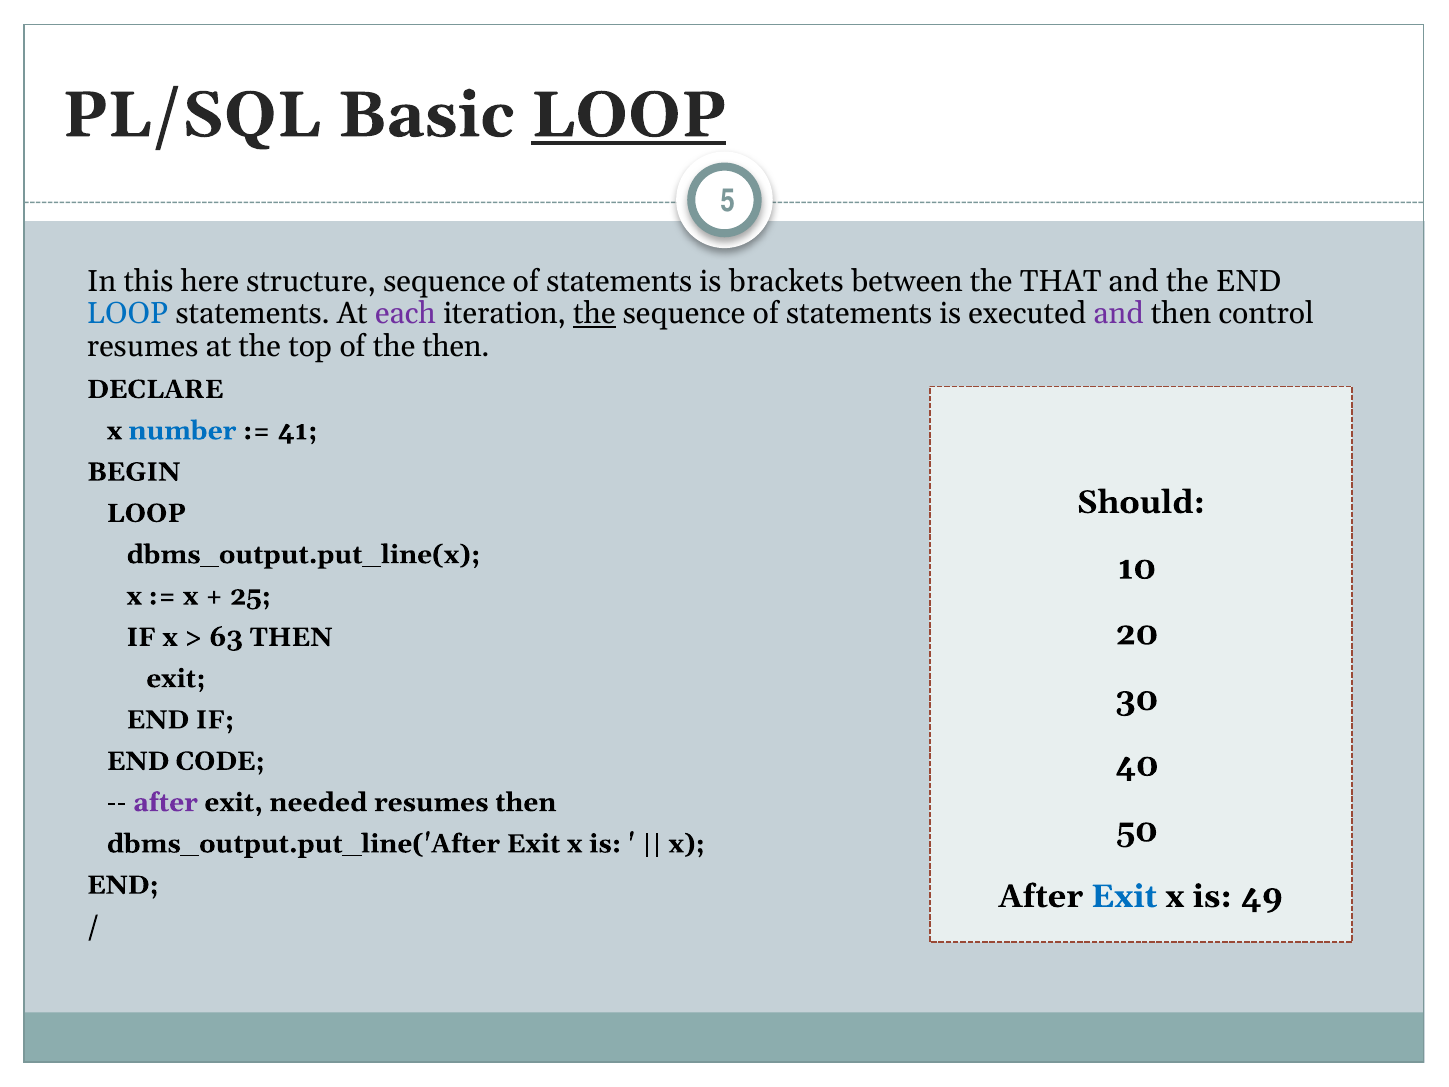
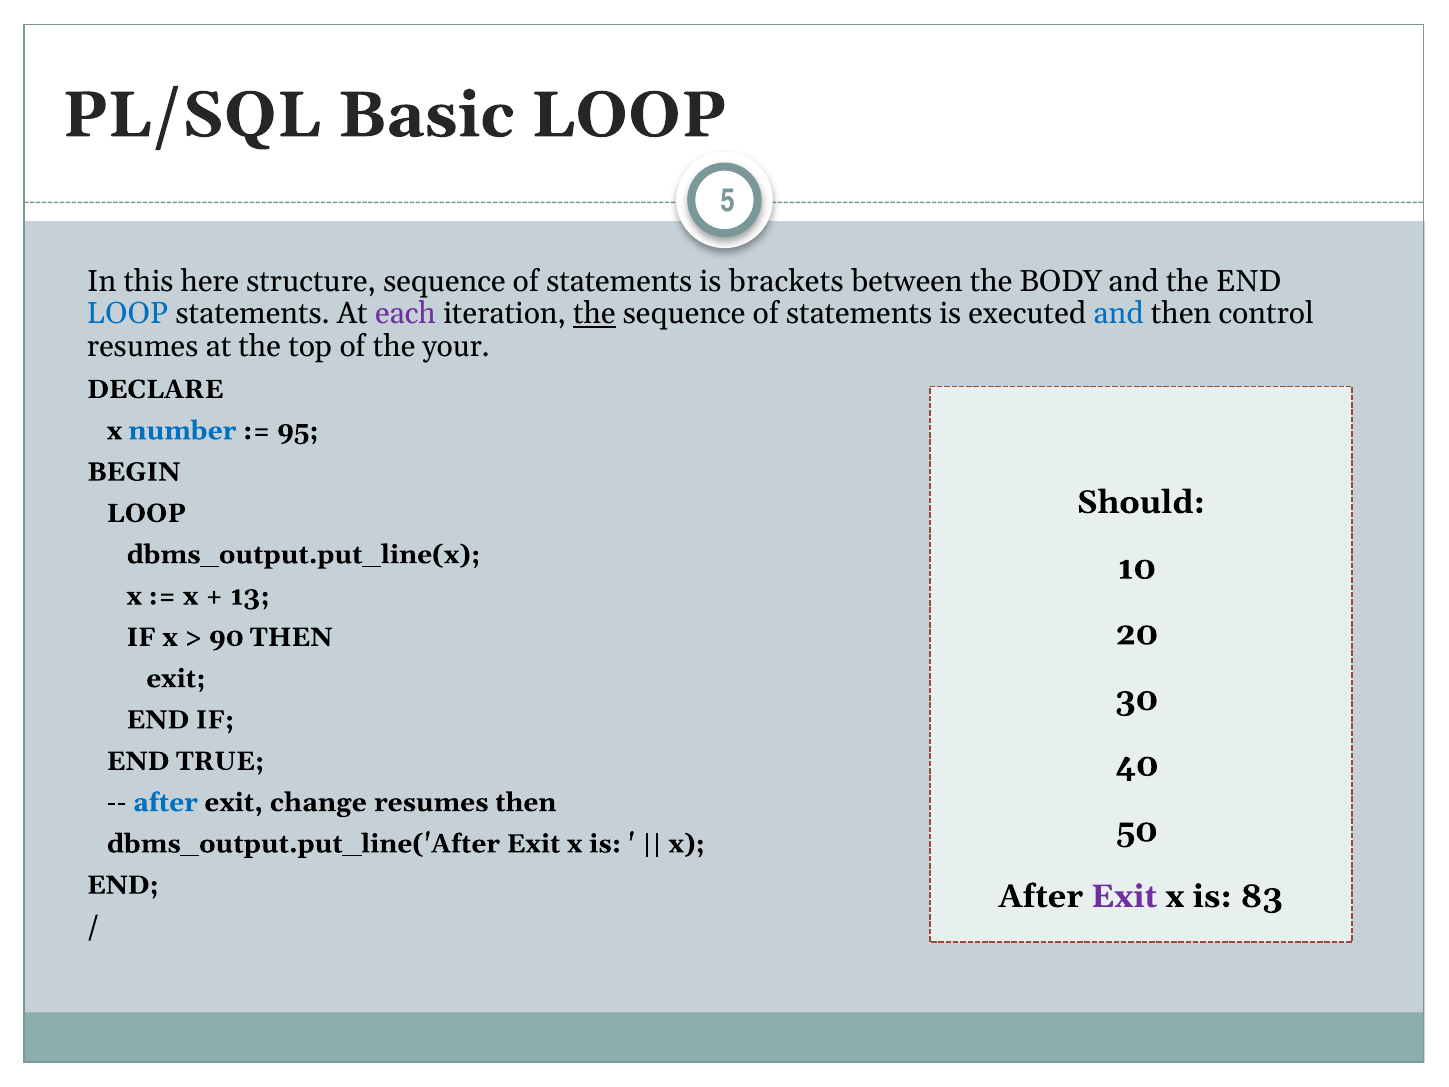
LOOP underline: present -> none (629, 115)
THAT: THAT -> BODY (1061, 281)
and colour: purple -> blue (1119, 314)
the then: then -> your (456, 346)
41: 41 -> 95 (298, 431)
25: 25 -> 13 (250, 596)
63: 63 -> 90 (226, 637)
CODE: CODE -> TRUE (220, 761)
after colour: purple -> blue (165, 802)
needed: needed -> change (318, 802)
Exit colour: blue -> purple (1124, 896)
49: 49 -> 83 (1262, 896)
